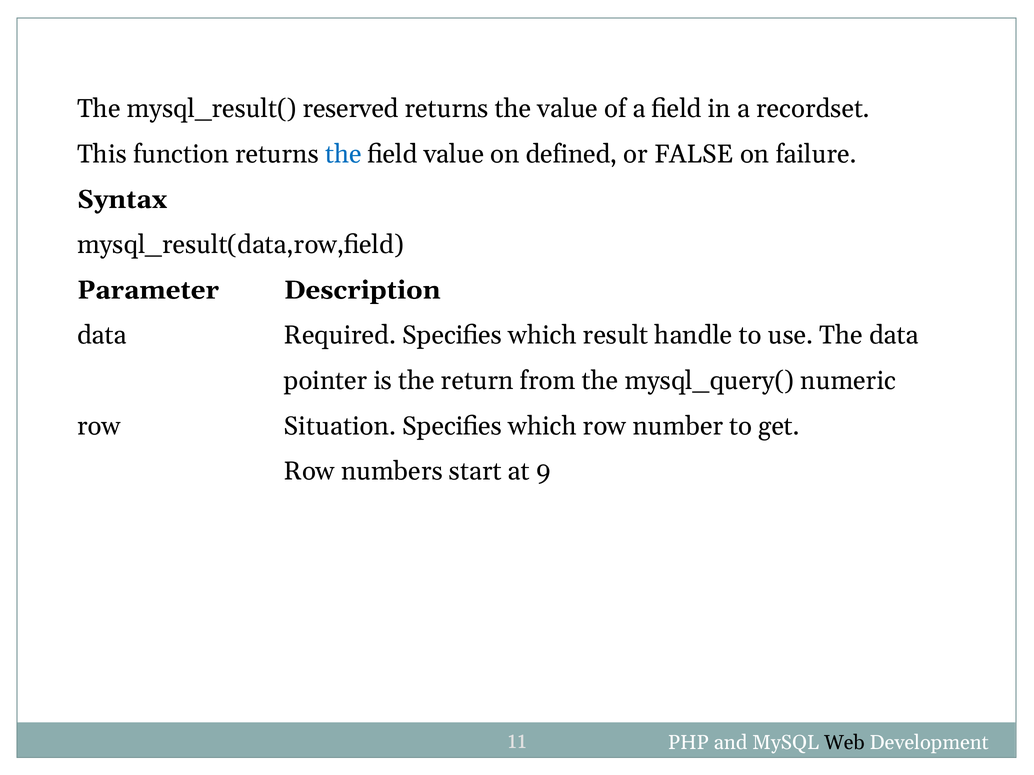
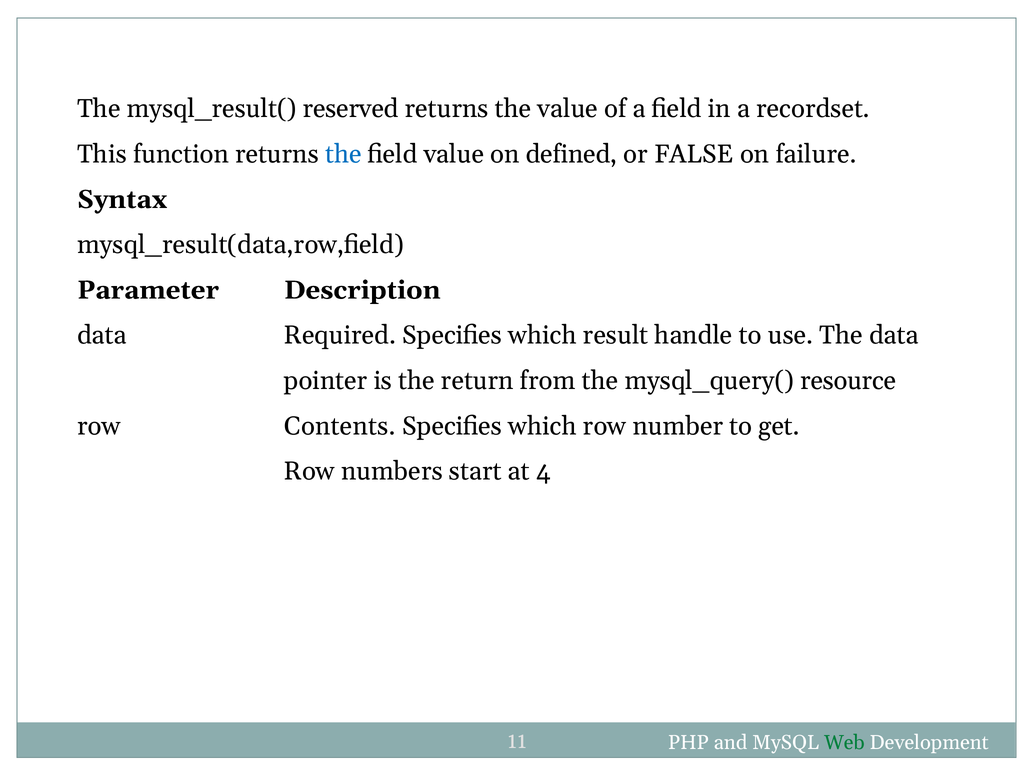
numeric: numeric -> resource (848, 381)
Situation: Situation -> Contents (340, 426)
9: 9 -> 4 (544, 472)
Web colour: black -> green (844, 743)
